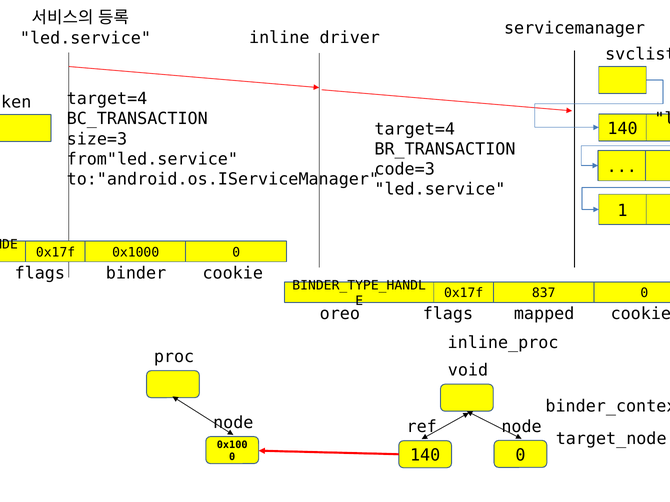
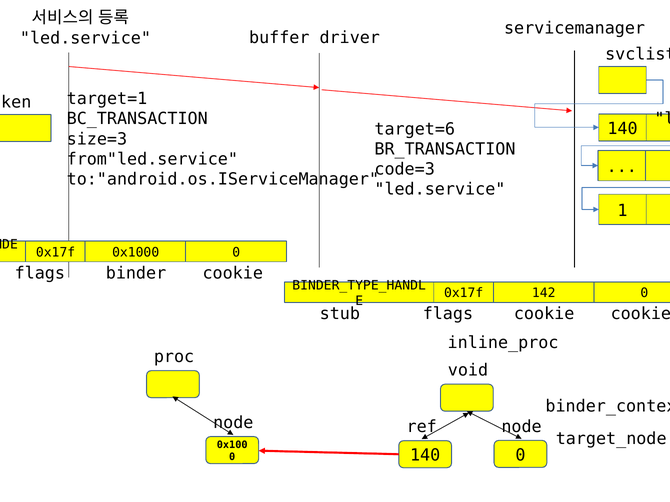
inline: inline -> buffer (279, 38)
target=4: target=4 -> target=1 (107, 99)
target=4: target=4 -> target=6 (415, 129)
837: 837 -> 142 (544, 293)
oreo: oreo -> stub (340, 314)
flags mapped: mapped -> cookie (544, 314)
